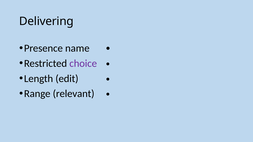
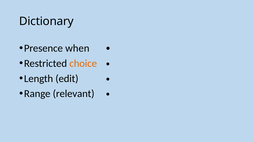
Delivering: Delivering -> Dictionary (46, 21)
name: name -> when (77, 48)
choice colour: purple -> orange (83, 64)
